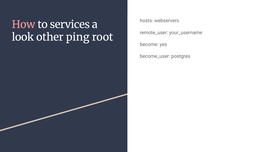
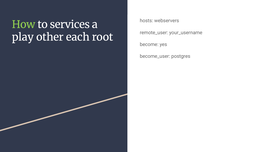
How colour: pink -> light green (24, 25)
look: look -> play (23, 37)
ping: ping -> each (78, 37)
